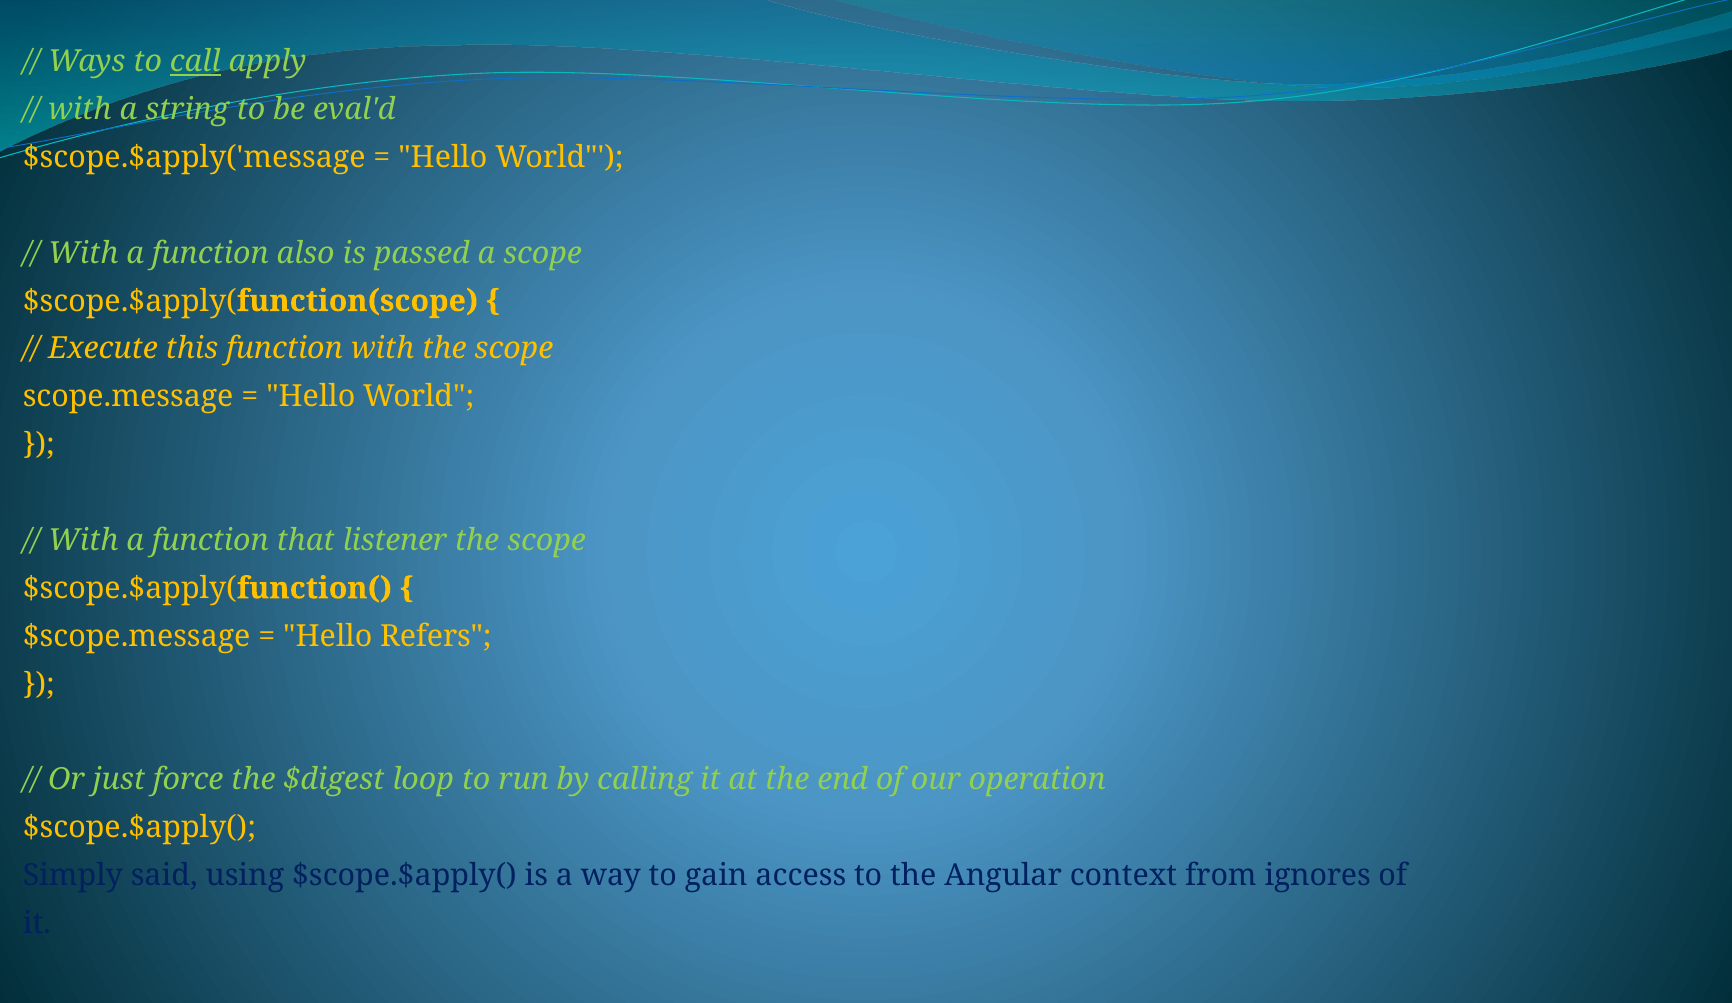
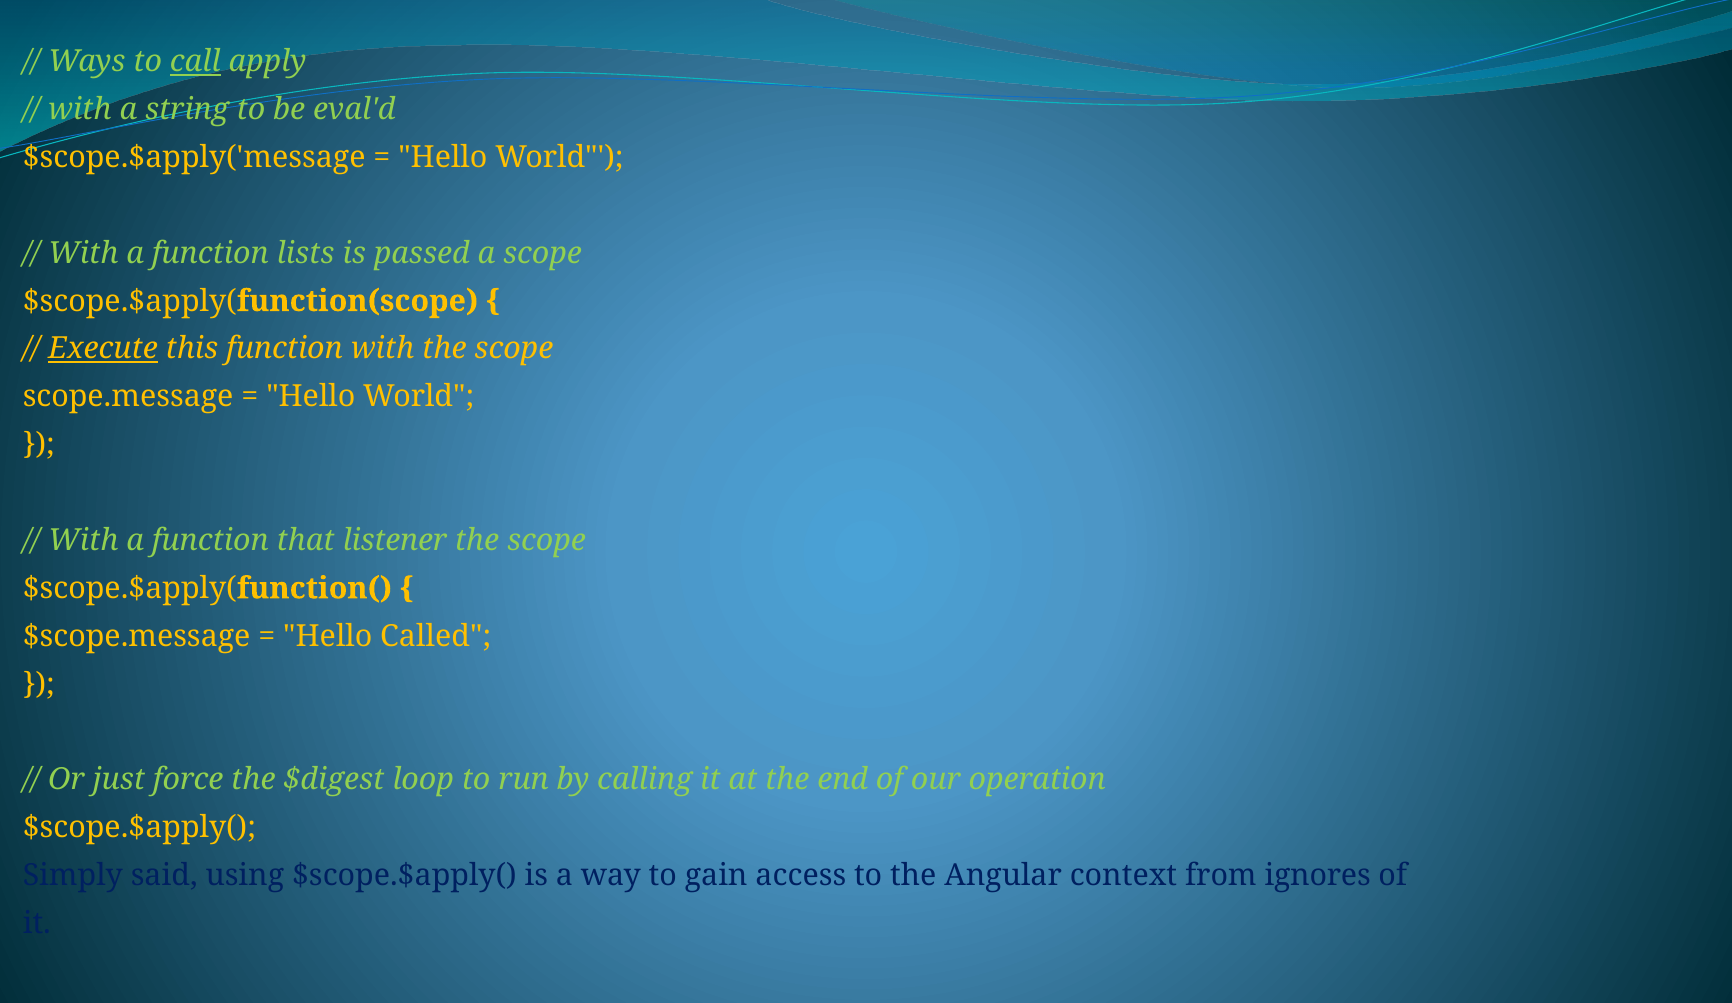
also: also -> lists (306, 253)
Execute underline: none -> present (103, 349)
Refers: Refers -> Called (436, 636)
